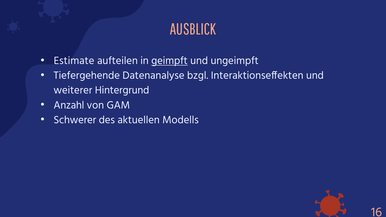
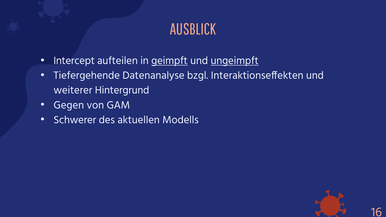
Estimate: Estimate -> Intercept (74, 61)
ungeimpft underline: none -> present (235, 61)
Anzahl: Anzahl -> Gegen (69, 105)
